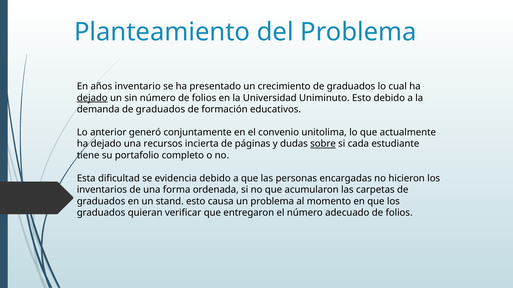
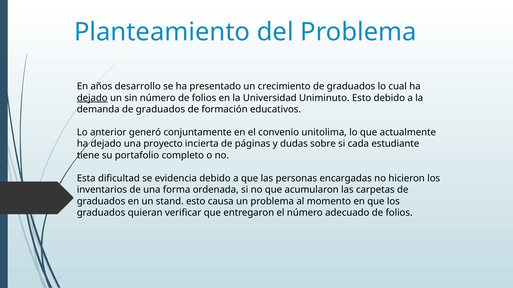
inventario: inventario -> desarrollo (138, 87)
recursos: recursos -> proyecto (163, 144)
sobre underline: present -> none (323, 144)
